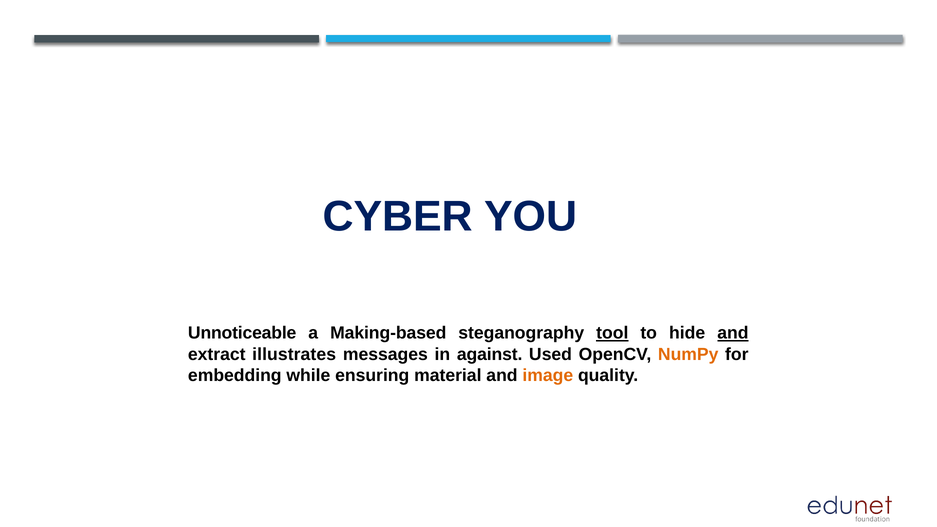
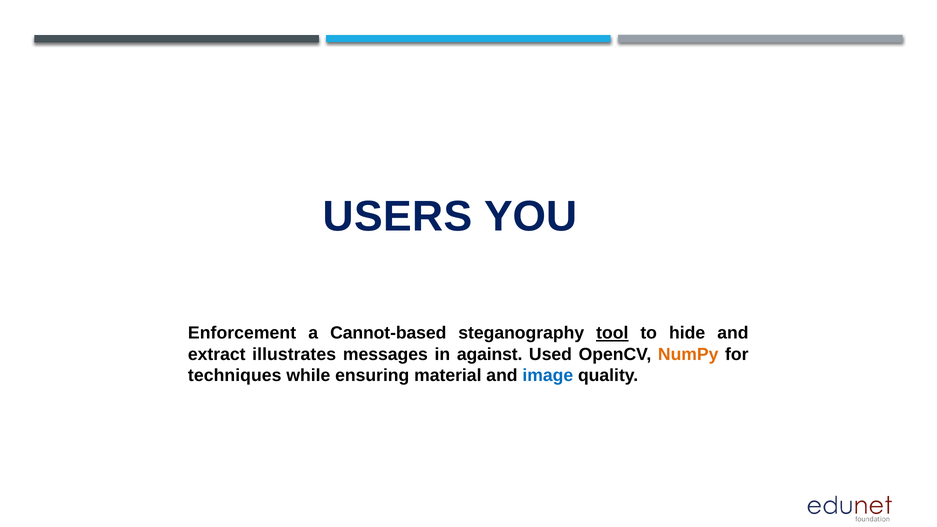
CYBER: CYBER -> USERS (398, 216)
Unnoticeable: Unnoticeable -> Enforcement (242, 333)
Making-based: Making-based -> Cannot-based (388, 333)
and underline: present -> none (733, 333)
embedding: embedding -> techniques (235, 375)
image colour: orange -> blue (548, 375)
